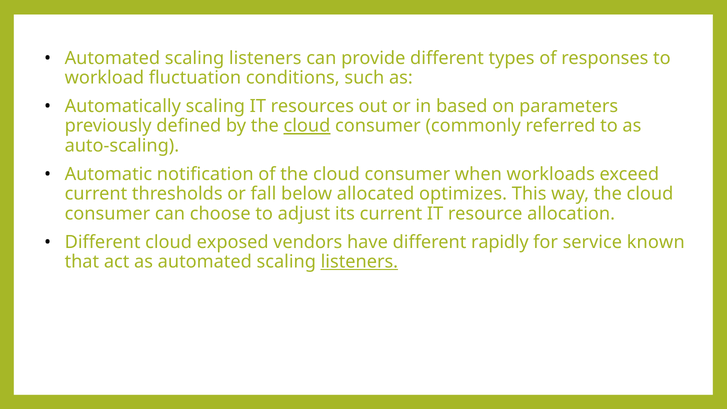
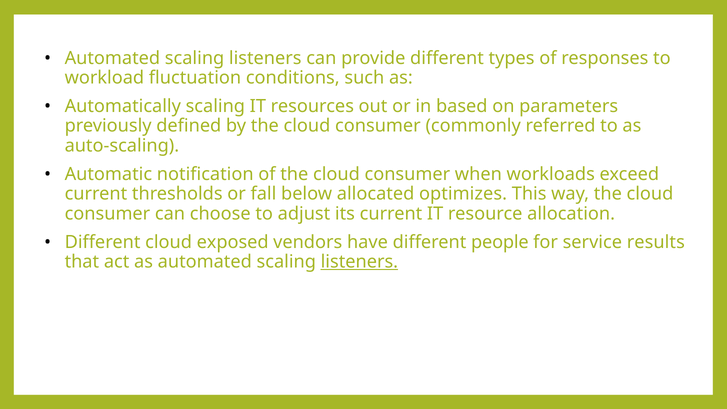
cloud underline: present -> none (307, 126)
rapidly: rapidly -> people (500, 242)
known: known -> results (656, 242)
